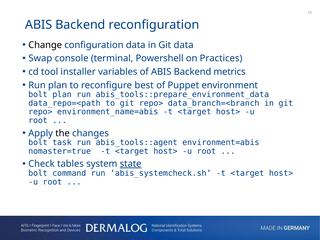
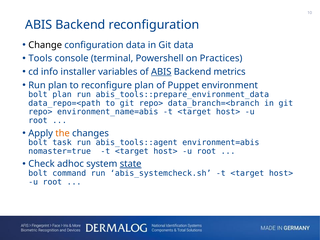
Swap: Swap -> Tools (40, 58)
tool: tool -> info (50, 72)
ABIS underline: none -> present (161, 72)
reconfigure best: best -> plan (144, 85)
the colour: black -> orange (63, 133)
tables: tables -> adhoc (71, 164)
